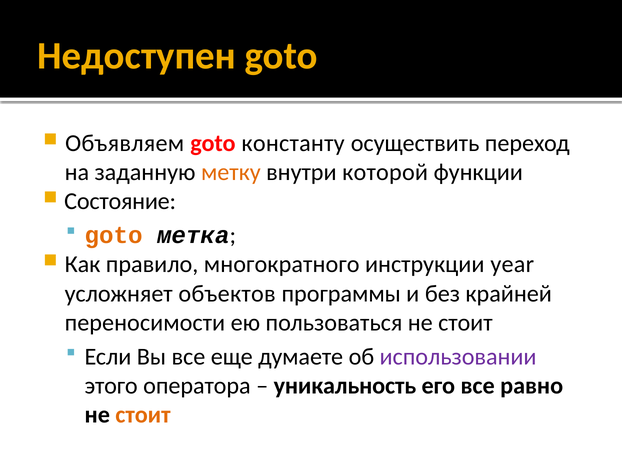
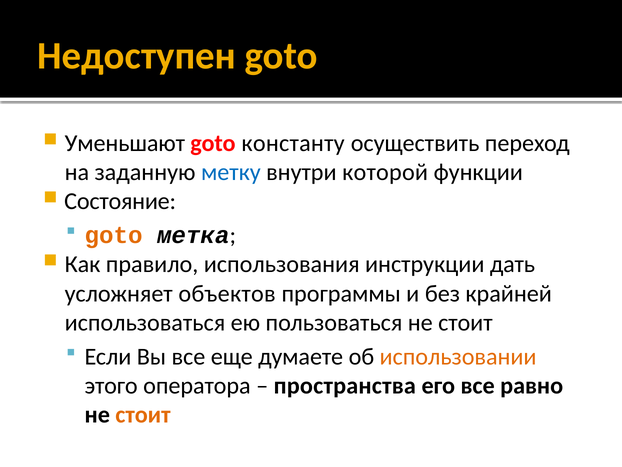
Объявляем: Объявляем -> Уменьшают (125, 143)
метку colour: orange -> blue (231, 172)
многократного: многократного -> использования (282, 264)
year: year -> дать (512, 264)
переносимости: переносимости -> использоваться (145, 322)
использовании colour: purple -> orange (458, 356)
уникальность: уникальность -> пространства (345, 385)
